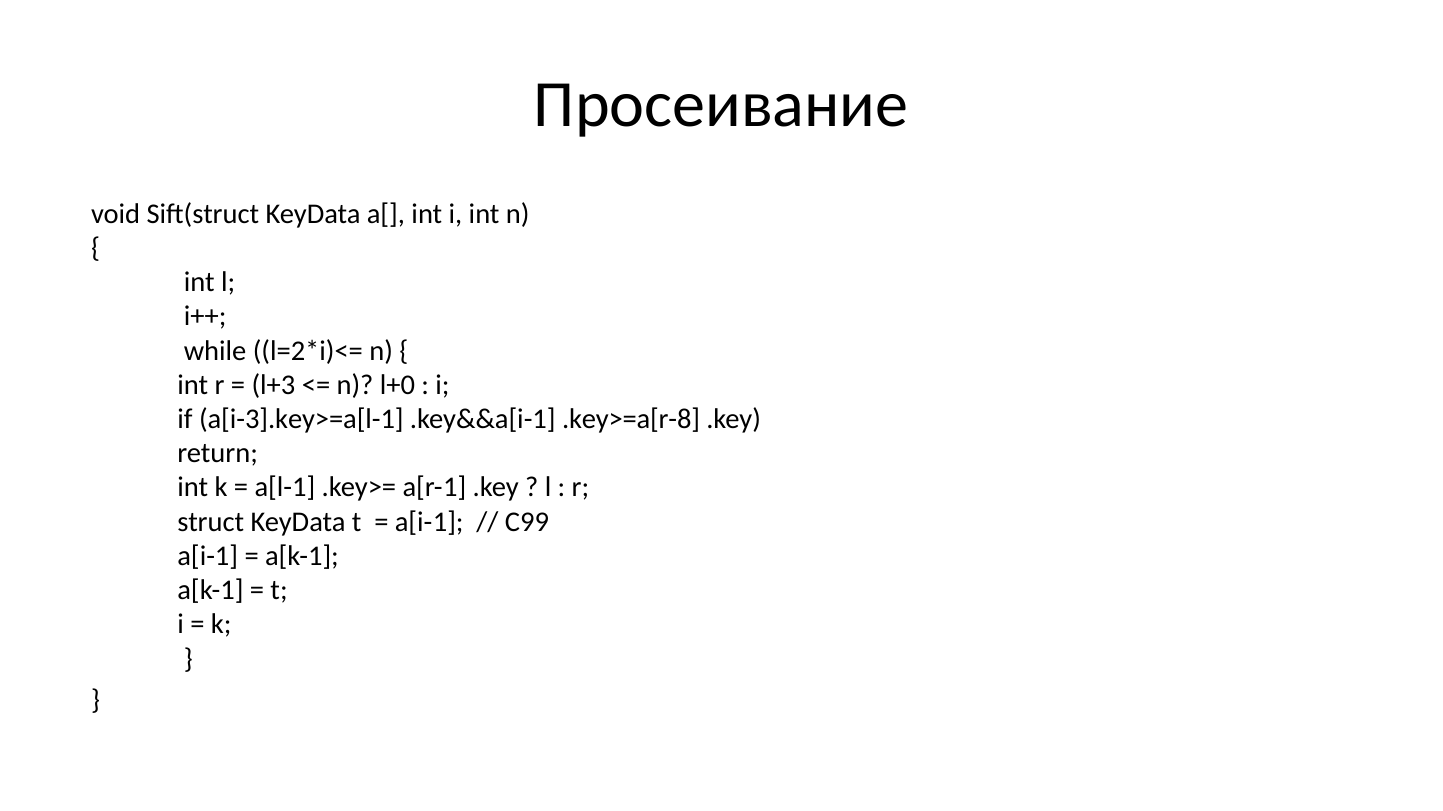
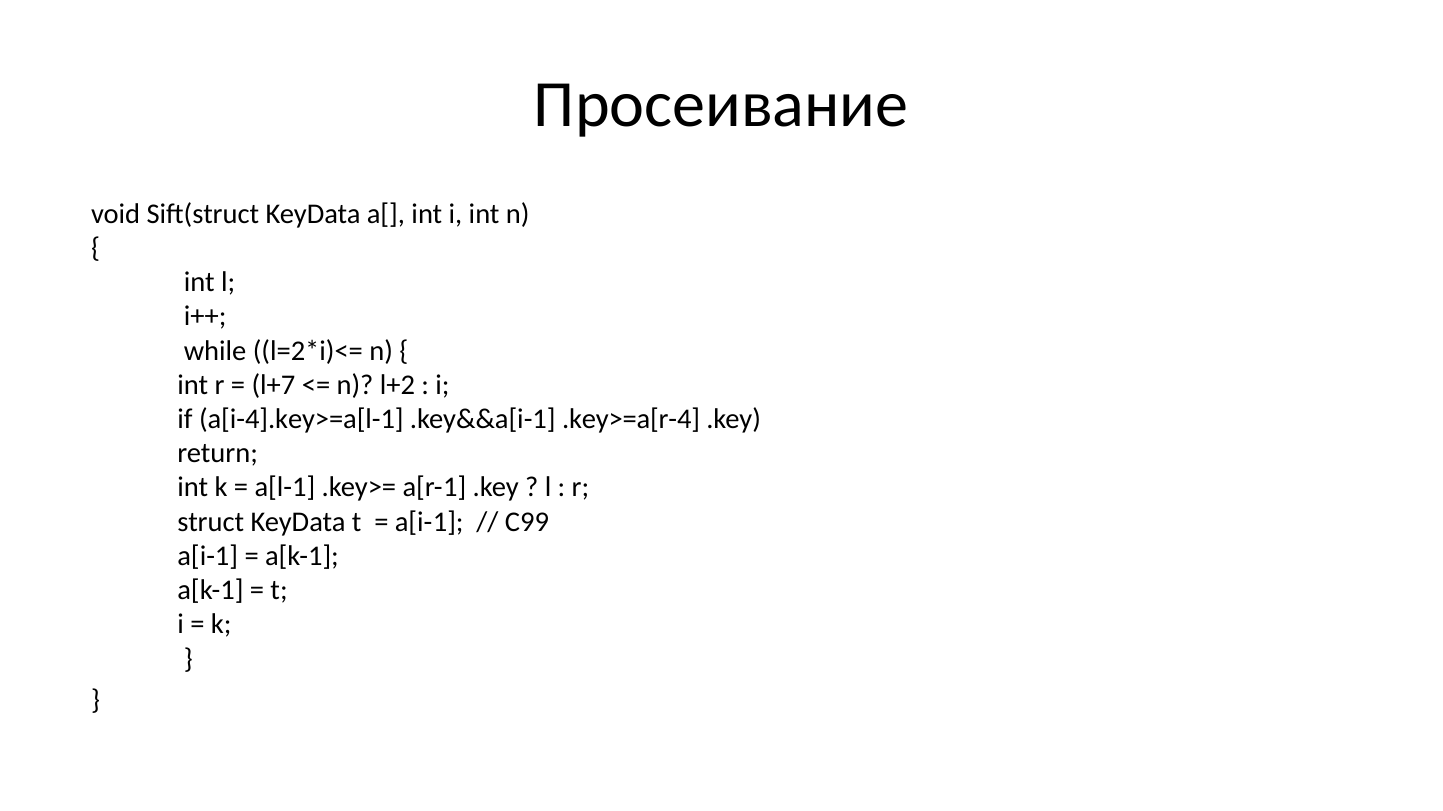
l+3: l+3 -> l+7 (273, 385)
l+0: l+0 -> l+2 (397, 385)
a[i-3].key>=a[l-1: a[i-3].key>=a[l-1 -> a[i-4].key>=a[l-1 (301, 419)
.key>=a[r-8: .key>=a[r-8 -> .key>=a[r-4 (631, 419)
